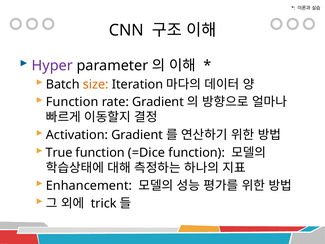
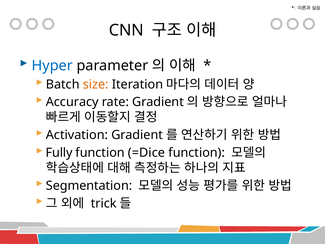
Hyper colour: purple -> blue (52, 66)
Function: Function -> Accuracy (72, 102)
True: True -> Fully (59, 153)
Enhancement: Enhancement -> Segmentation (89, 185)
